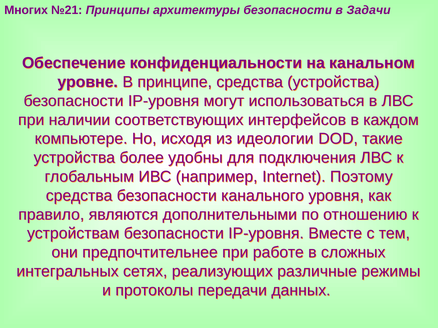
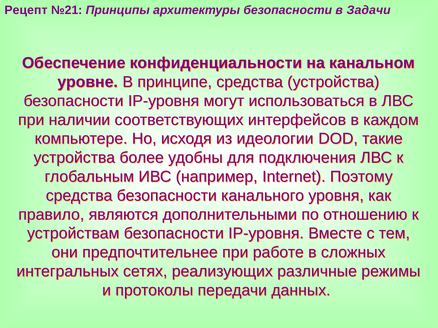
Многих: Многих -> Рецепт (26, 10)
